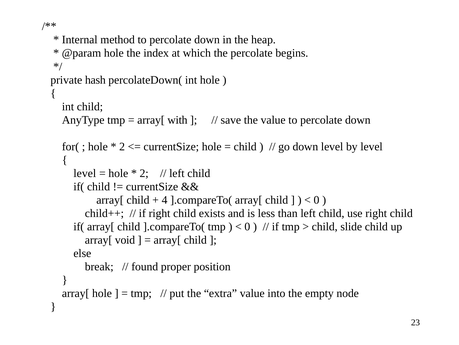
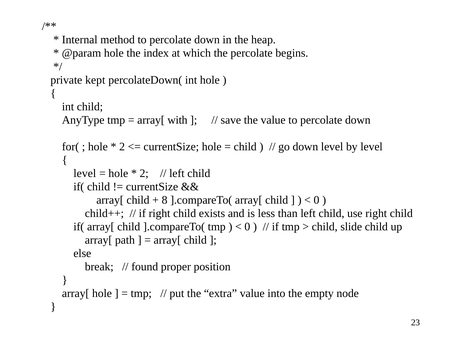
hash: hash -> kept (95, 80)
4: 4 -> 8 (165, 200)
void: void -> path (125, 240)
